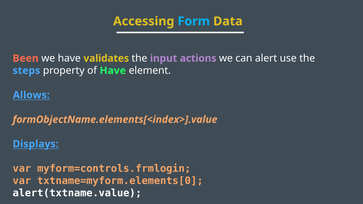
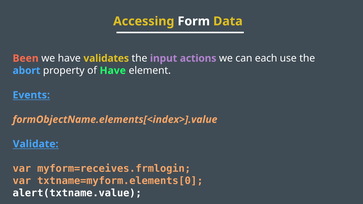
Form colour: light blue -> white (194, 21)
alert: alert -> each (266, 58)
steps: steps -> abort (27, 71)
Allows: Allows -> Events (31, 95)
Displays: Displays -> Validate (36, 144)
myform=controls.frmlogin: myform=controls.frmlogin -> myform=receives.frmlogin (114, 169)
